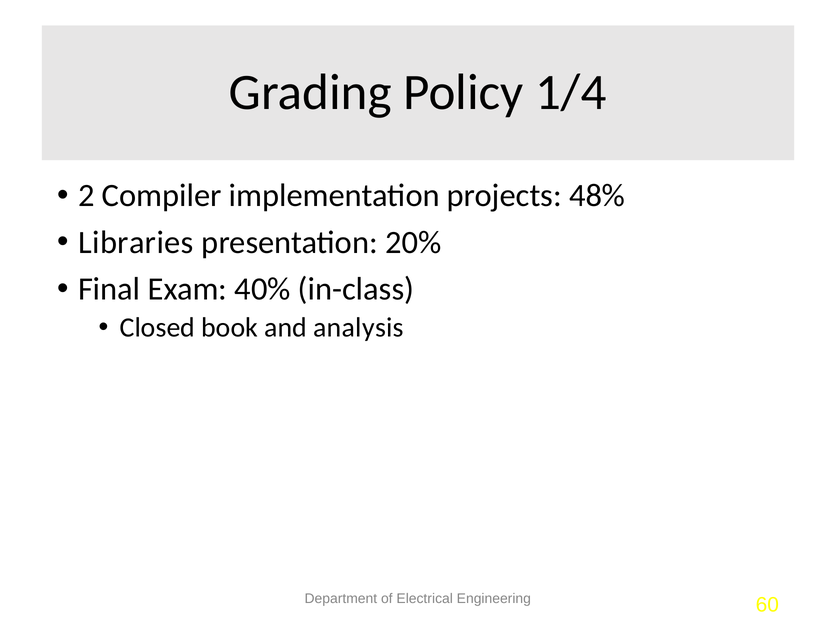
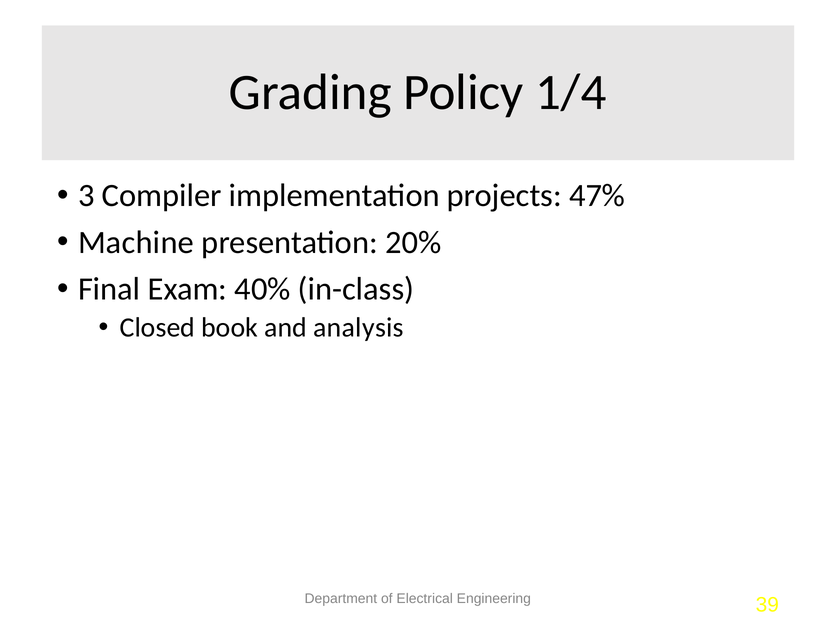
2: 2 -> 3 (86, 196)
48%: 48% -> 47% (597, 196)
Libraries: Libraries -> Machine (136, 242)
60: 60 -> 39 (767, 605)
